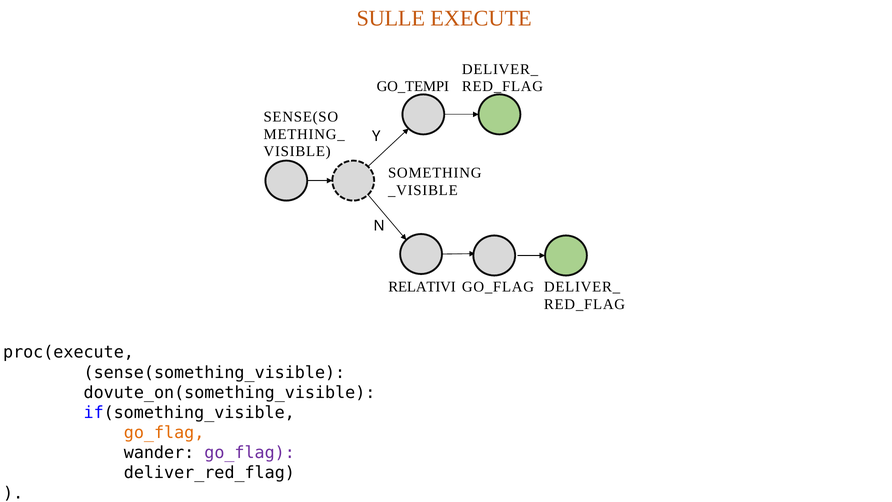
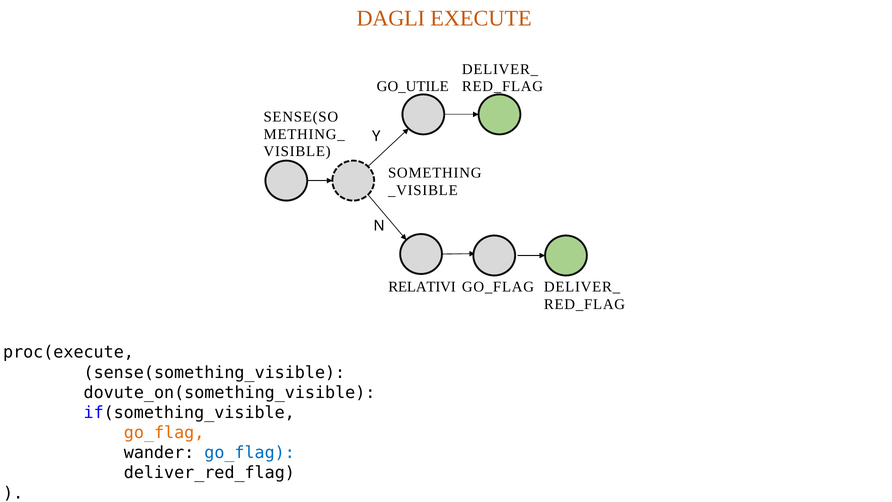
SULLE: SULLE -> DAGLI (391, 18)
GO_TEMPI: GO_TEMPI -> GO_UTILE (413, 87)
go_flag colour: purple -> blue (250, 453)
